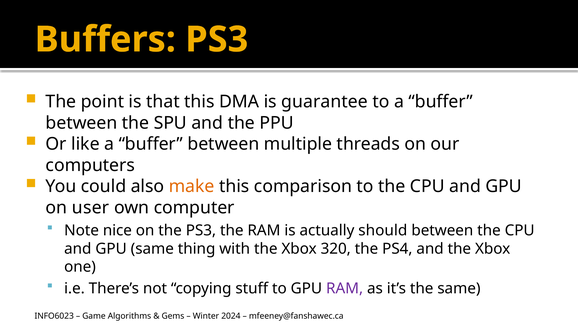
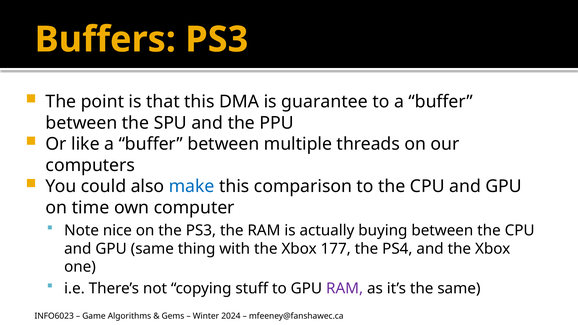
make colour: orange -> blue (192, 187)
user: user -> time (91, 208)
should: should -> buying (383, 230)
320: 320 -> 177 (336, 249)
